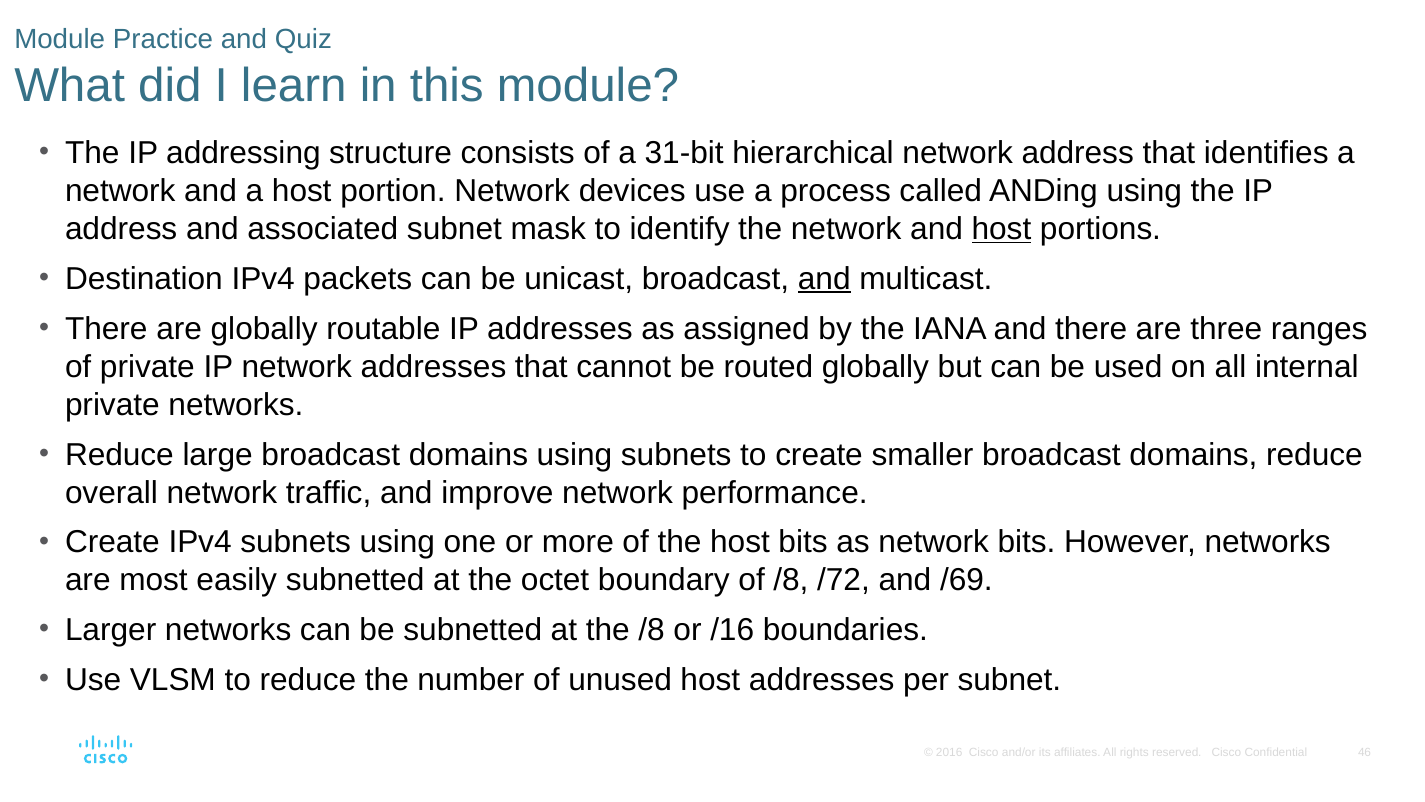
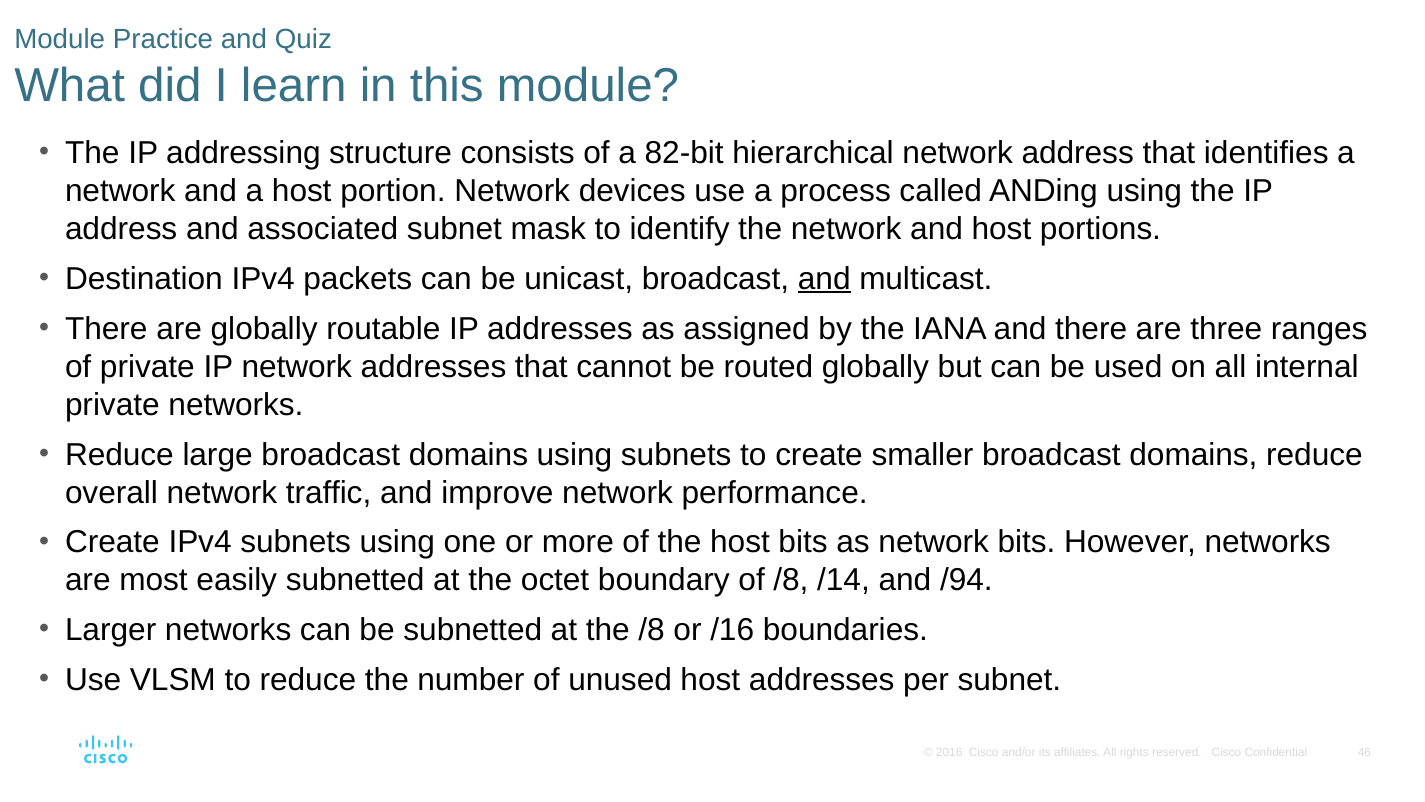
31-bit: 31-bit -> 82-bit (684, 153)
host underline: present -> none (1001, 229)
/72: /72 -> /14 (843, 580)
/69: /69 -> /94 (966, 580)
